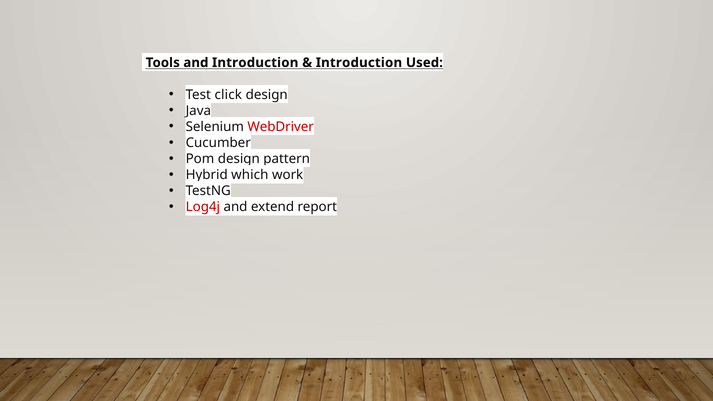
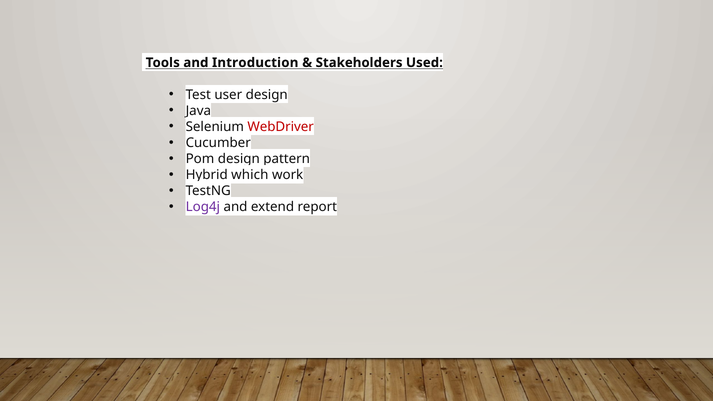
Introduction: Introduction -> Stakeholders (359, 63)
click: click -> user (228, 95)
Log4j colour: red -> purple (203, 207)
